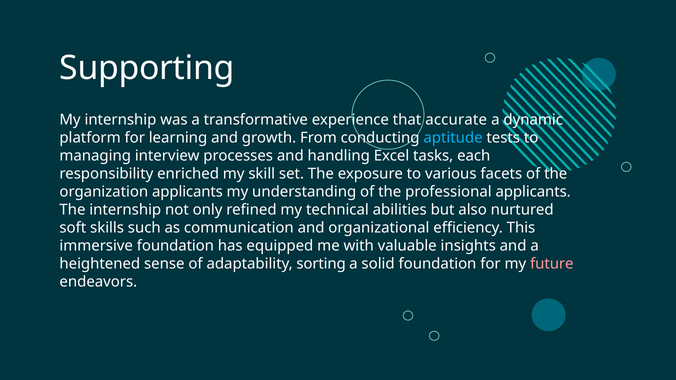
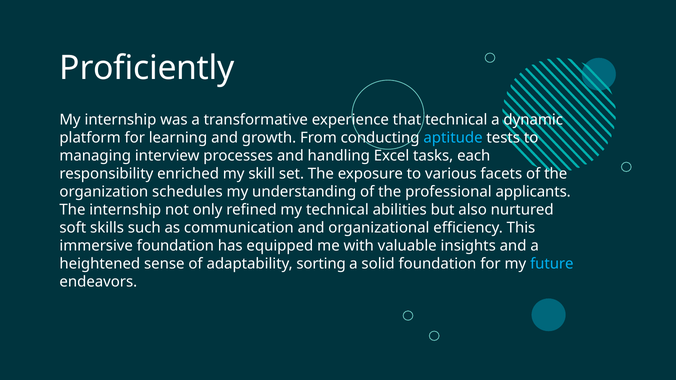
Supporting: Supporting -> Proficiently (147, 68)
that accurate: accurate -> technical (456, 120)
organization applicants: applicants -> schedules (187, 192)
future colour: pink -> light blue (552, 264)
